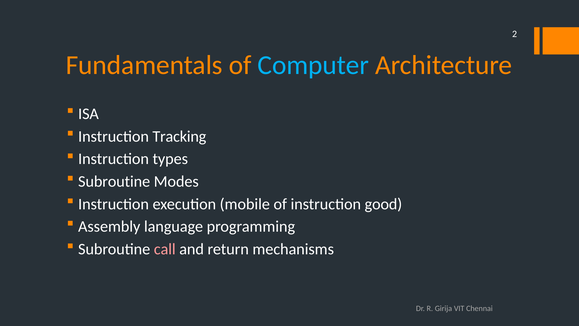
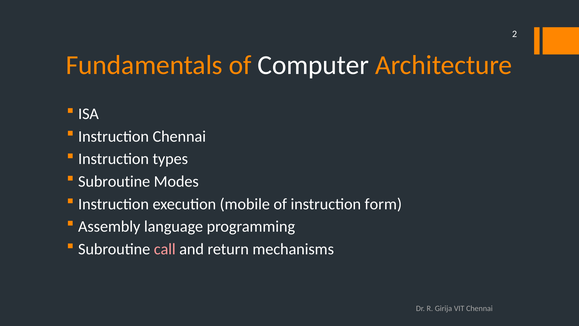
Computer colour: light blue -> white (313, 65)
Instruction Tracking: Tracking -> Chennai (179, 136)
good: good -> form (383, 204)
